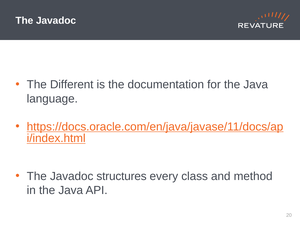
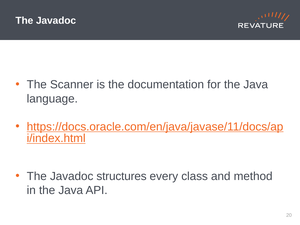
Different: Different -> Scanner (72, 85)
